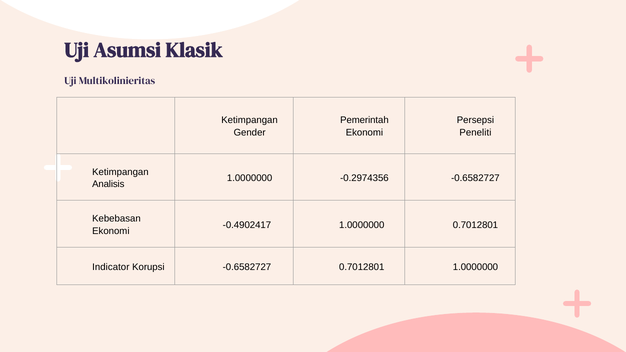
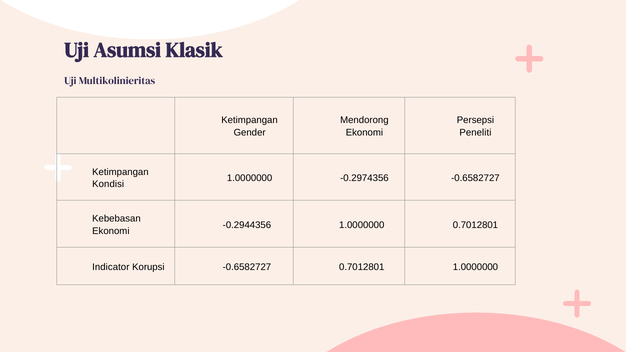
Pemerintah: Pemerintah -> Mendorong (364, 120)
Analisis: Analisis -> Kondisi (108, 184)
-0.4902417: -0.4902417 -> -0.2944356 (247, 225)
